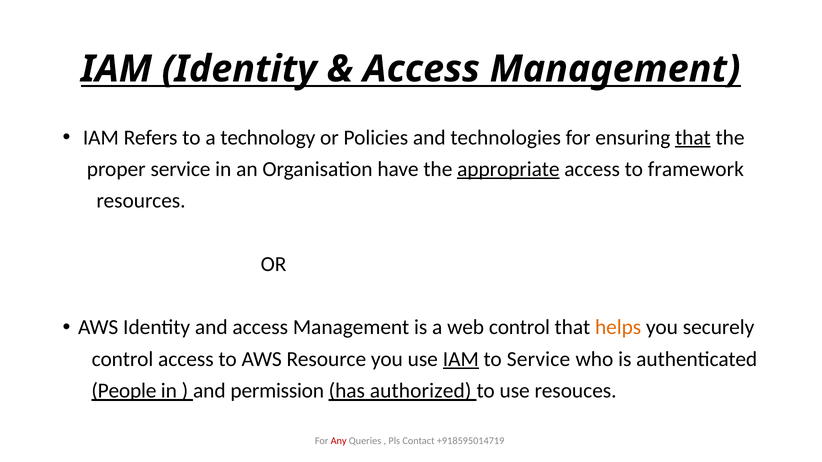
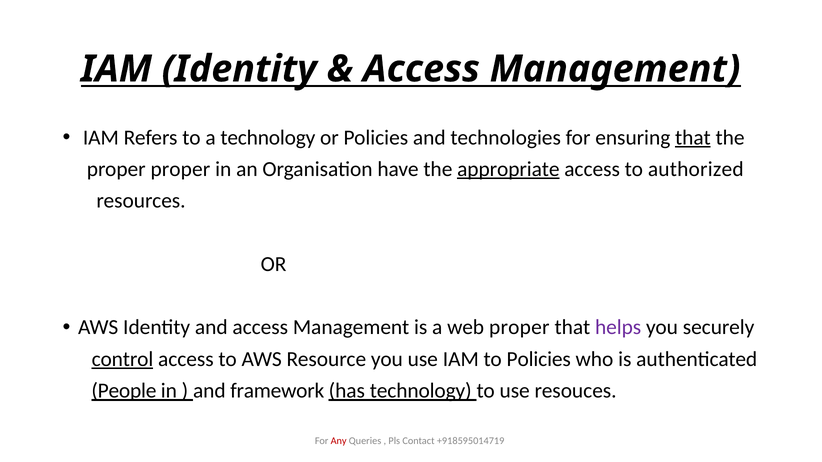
proper service: service -> proper (180, 169)
framework: framework -> authorized (696, 169)
web control: control -> proper (519, 328)
helps colour: orange -> purple (618, 328)
control underline: none -> present (122, 359)
IAM underline: present -> none (461, 359)
to Service: Service -> Policies (539, 359)
permission: permission -> framework (277, 391)
has authorized: authorized -> technology (421, 391)
